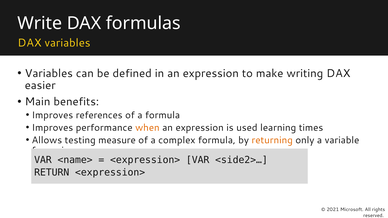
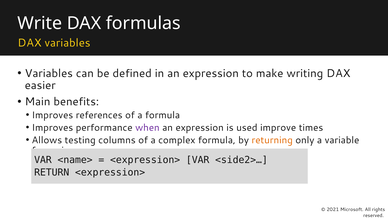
when colour: orange -> purple (147, 128)
learning: learning -> improve (278, 128)
measure: measure -> columns (117, 140)
